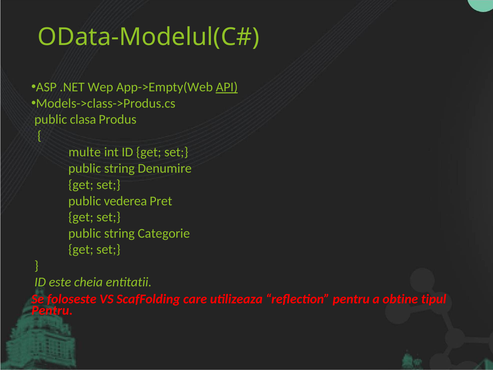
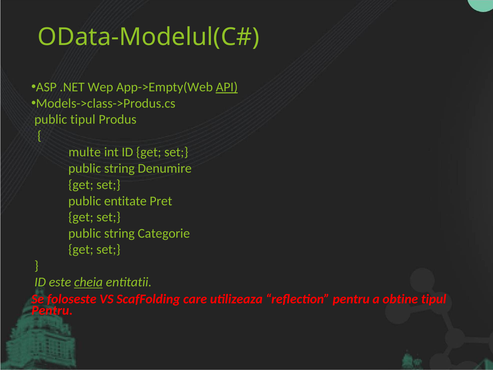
public clasa: clasa -> tipul (83, 119)
vederea: vederea -> entitate (125, 201)
cheia underline: none -> present (88, 282)
